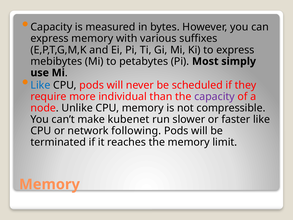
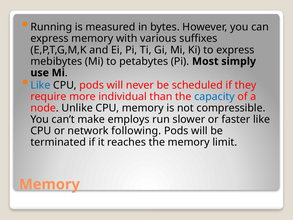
Capacity: Capacity -> Running (51, 27)
capacity colour: purple -> blue (215, 96)
kubenet: kubenet -> employs (129, 119)
